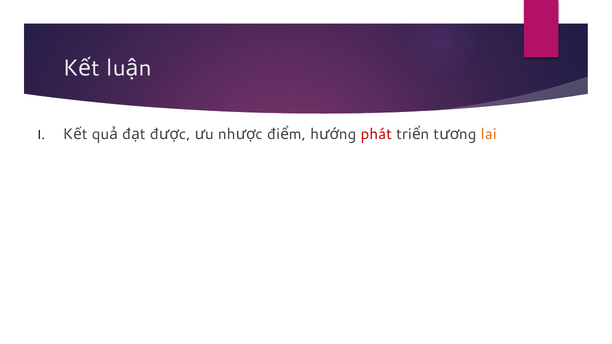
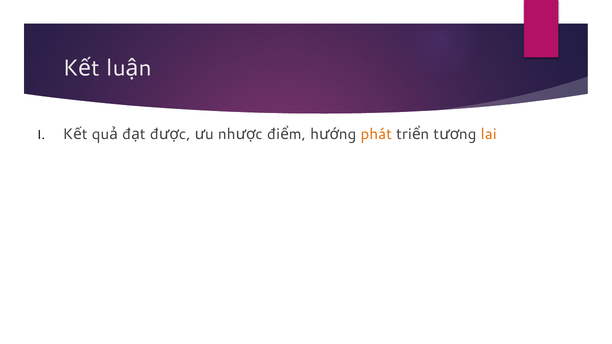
phát colour: red -> orange (376, 134)
